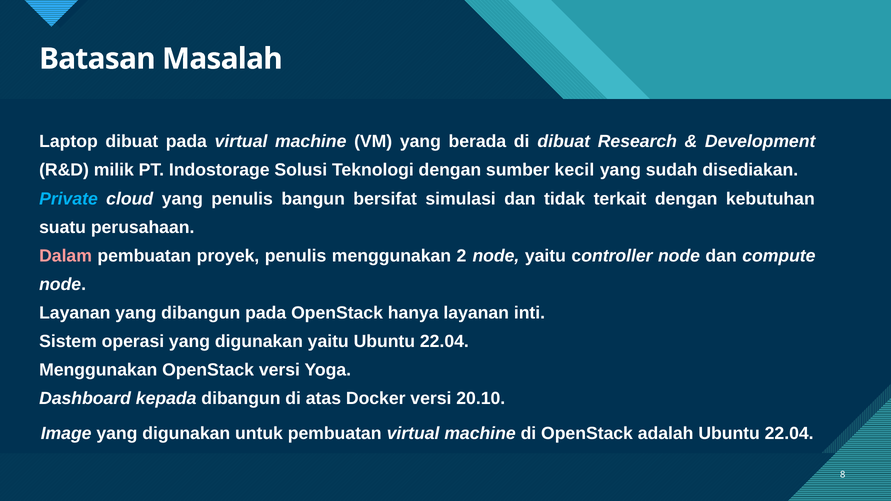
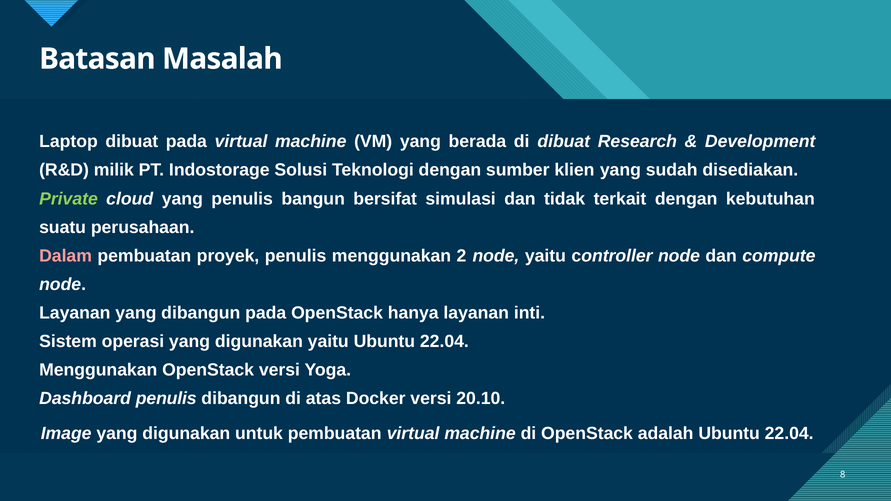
kecil: kecil -> klien (574, 170)
Private colour: light blue -> light green (68, 199)
Dashboard kepada: kepada -> penulis (166, 399)
